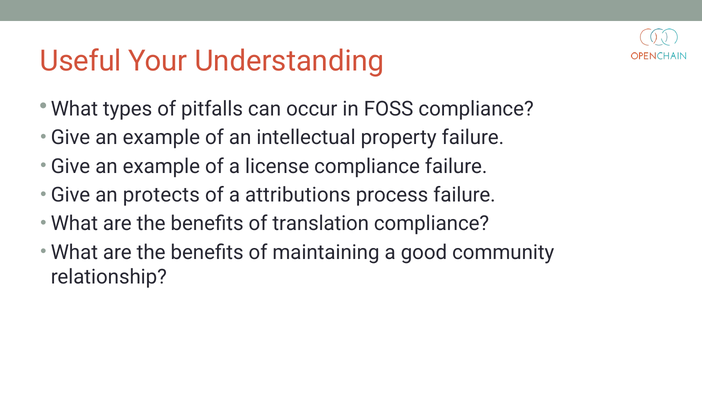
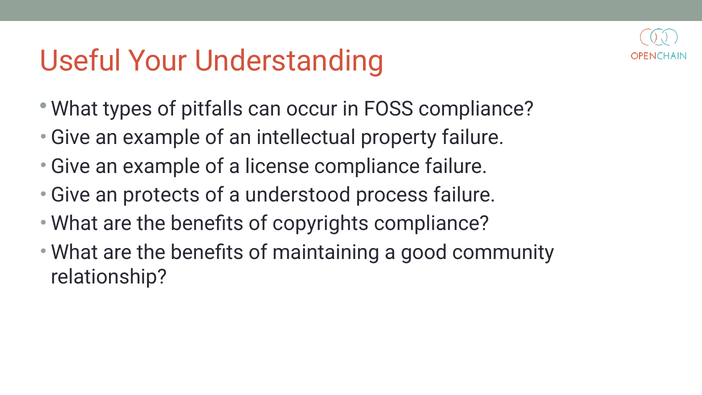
attributions: attributions -> understood (298, 195)
translation: translation -> copyrights (321, 224)
